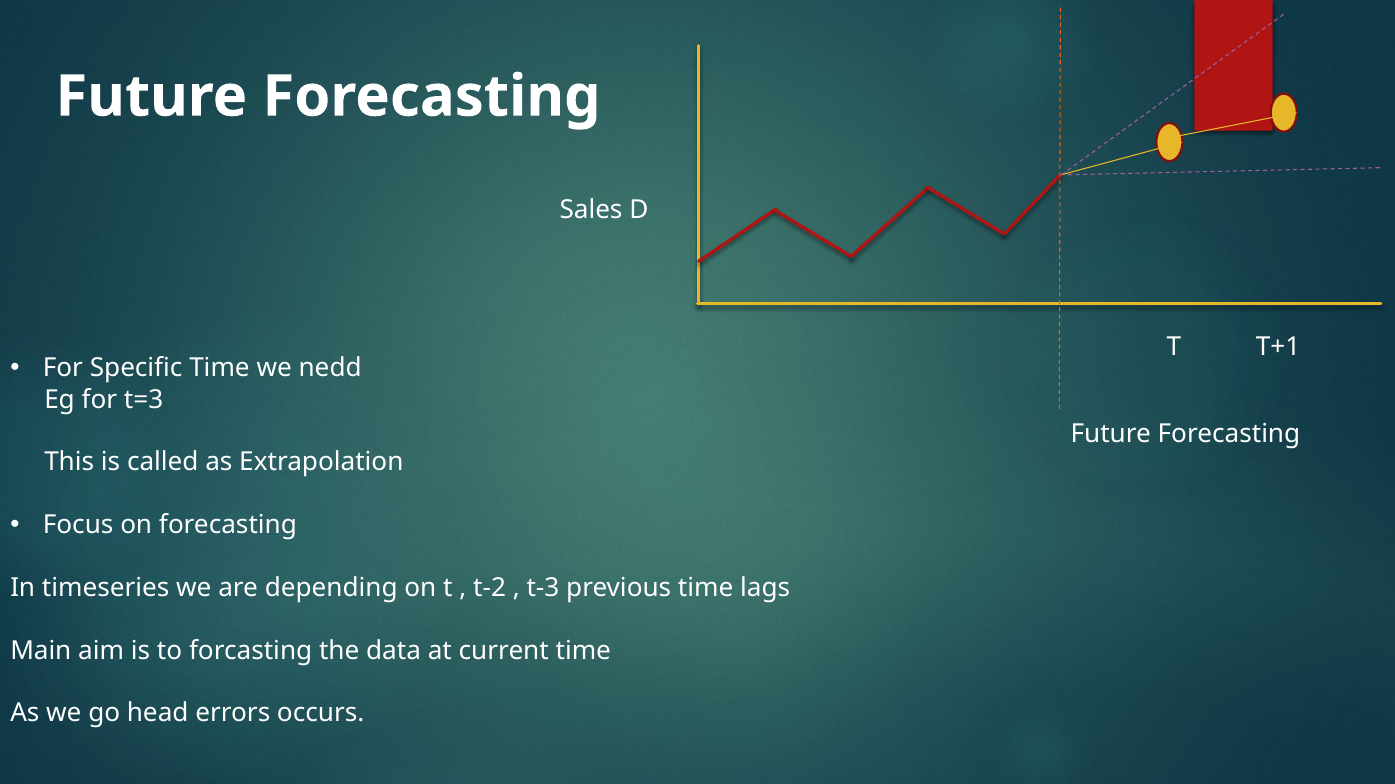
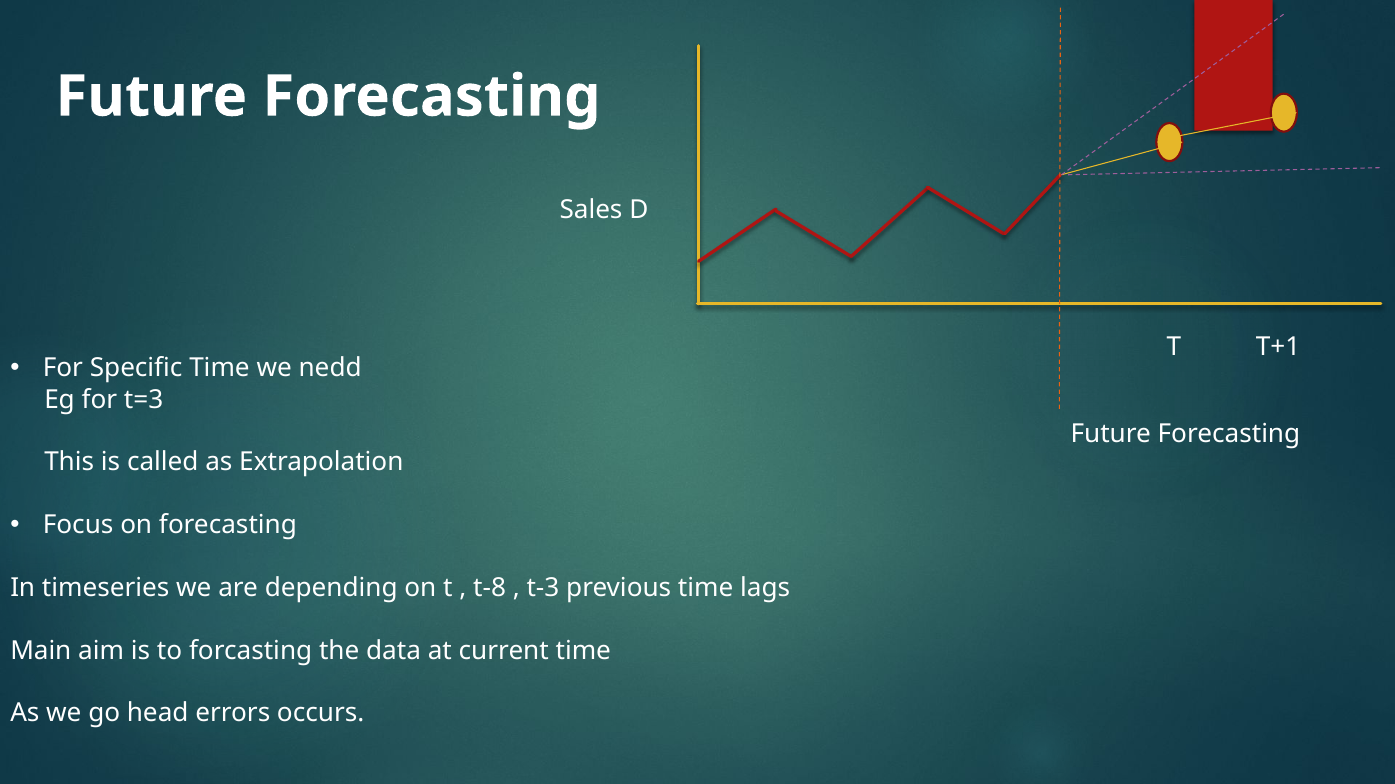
t-2: t-2 -> t-8 (490, 588)
